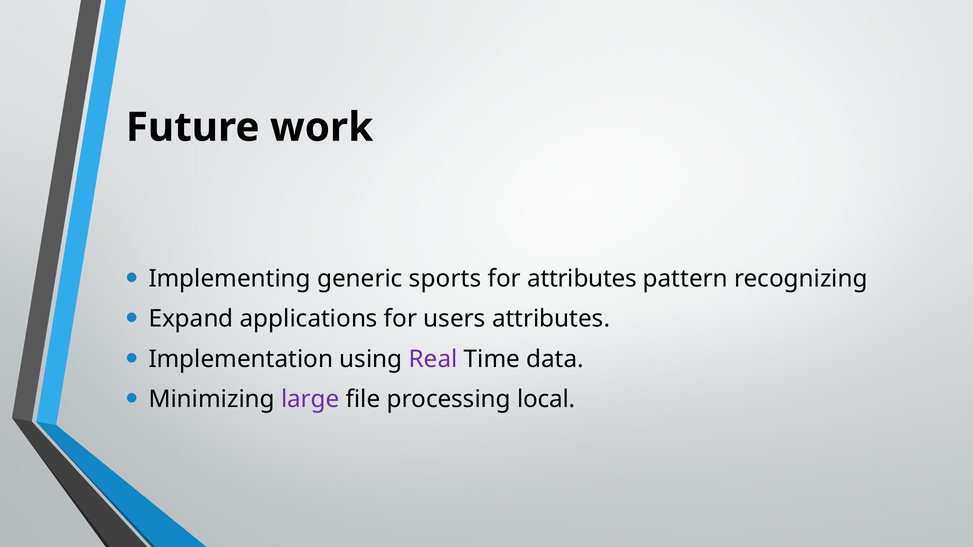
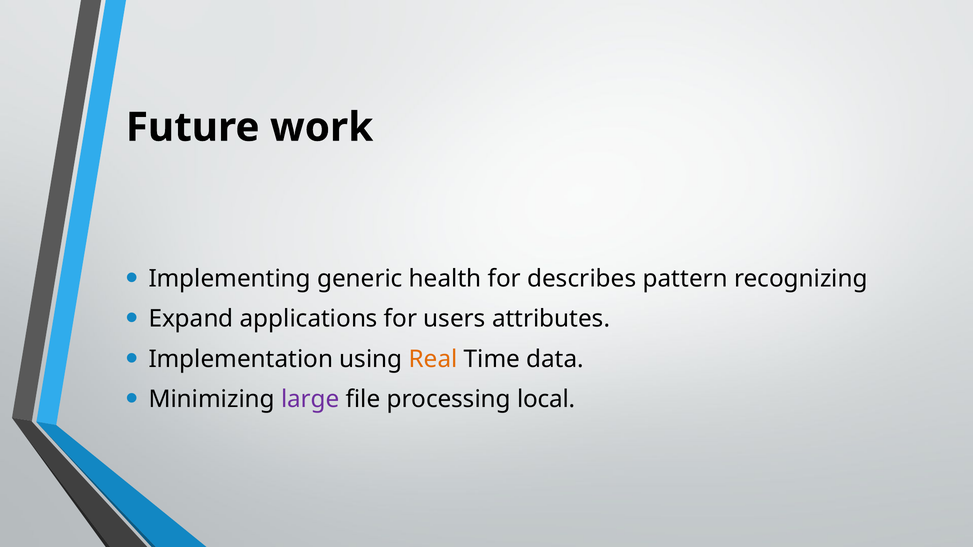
sports: sports -> health (445, 279)
for attributes: attributes -> describes (582, 279)
Real colour: purple -> orange (433, 359)
